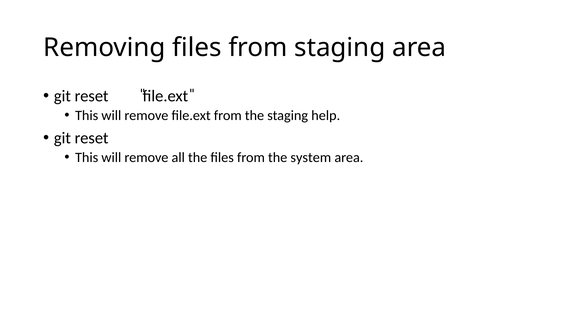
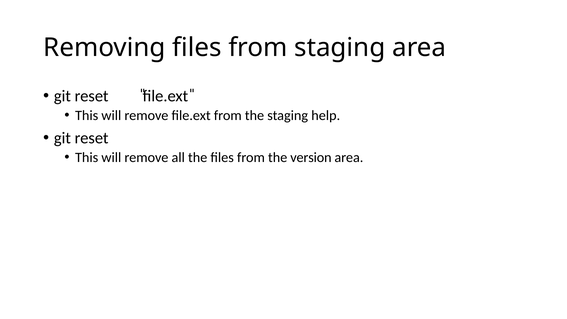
system: system -> version (311, 157)
